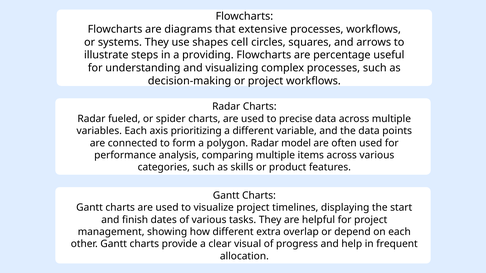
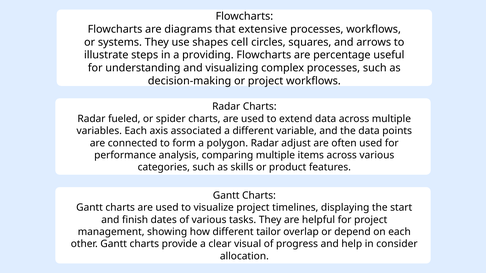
precise: precise -> extend (296, 119)
prioritizing: prioritizing -> associated (196, 131)
model: model -> adjust (296, 143)
extra: extra -> tailor (269, 232)
frequent: frequent -> consider (397, 244)
